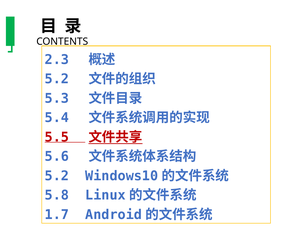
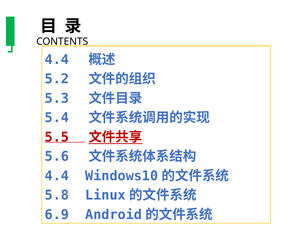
2.3: 2.3 -> 4.4 (57, 60)
5.2: 5.2 -> 4.4 (57, 176)
1.7: 1.7 -> 6.9 (57, 215)
